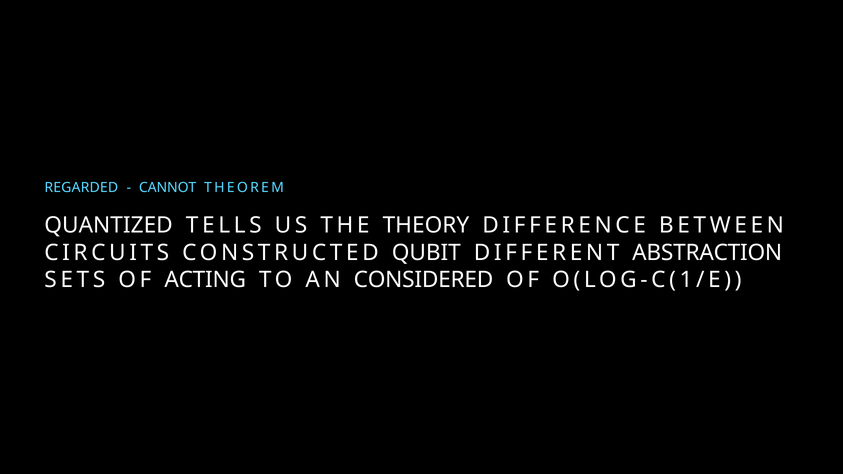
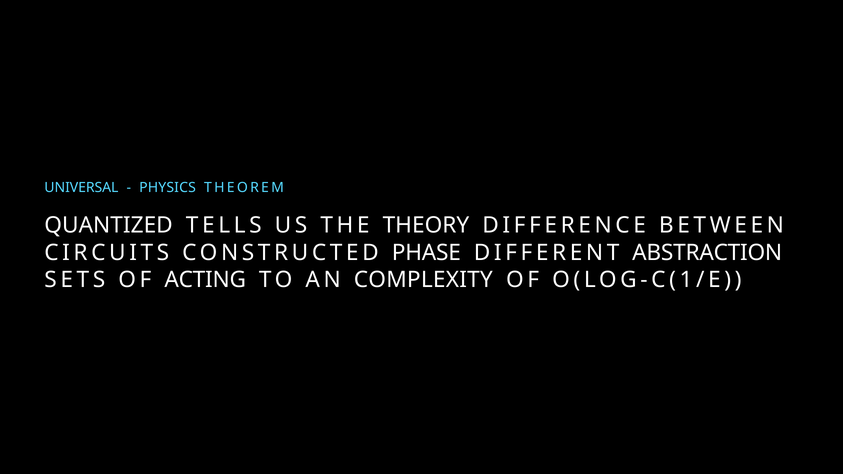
REGARDED: REGARDED -> UNIVERSAL (81, 188)
CANNOT: CANNOT -> PHYSICS (168, 188)
QUBIT: QUBIT -> PHASE (426, 253)
CONSIDERED: CONSIDERED -> COMPLEXITY (423, 280)
